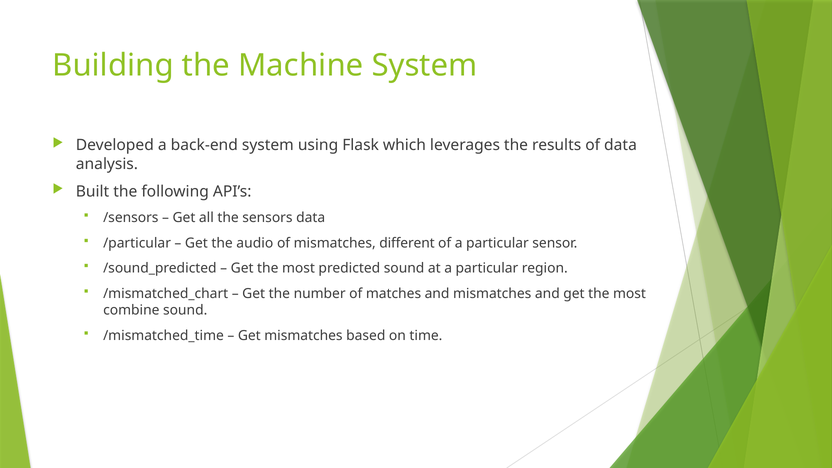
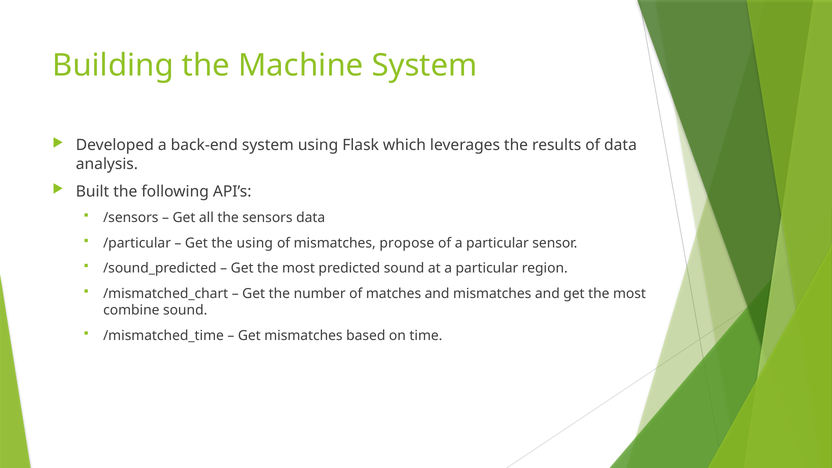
the audio: audio -> using (255, 243)
different: different -> propose (407, 243)
